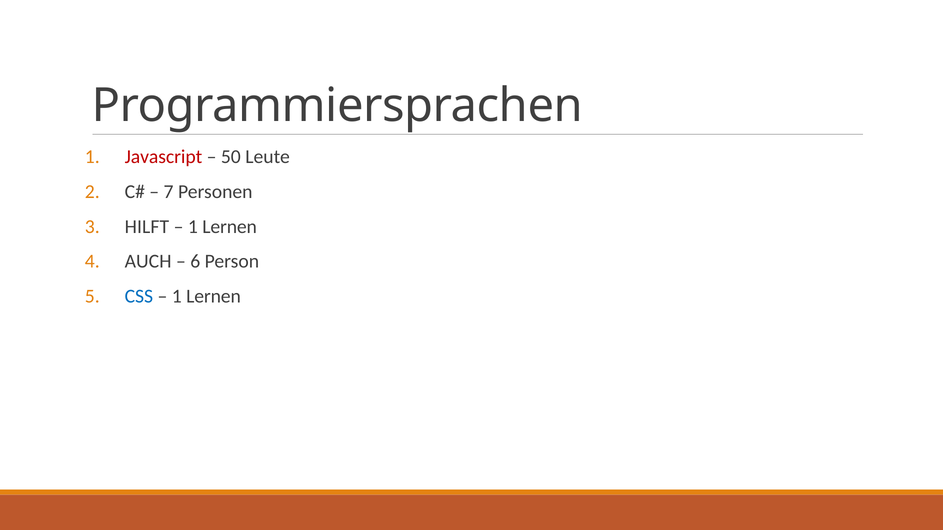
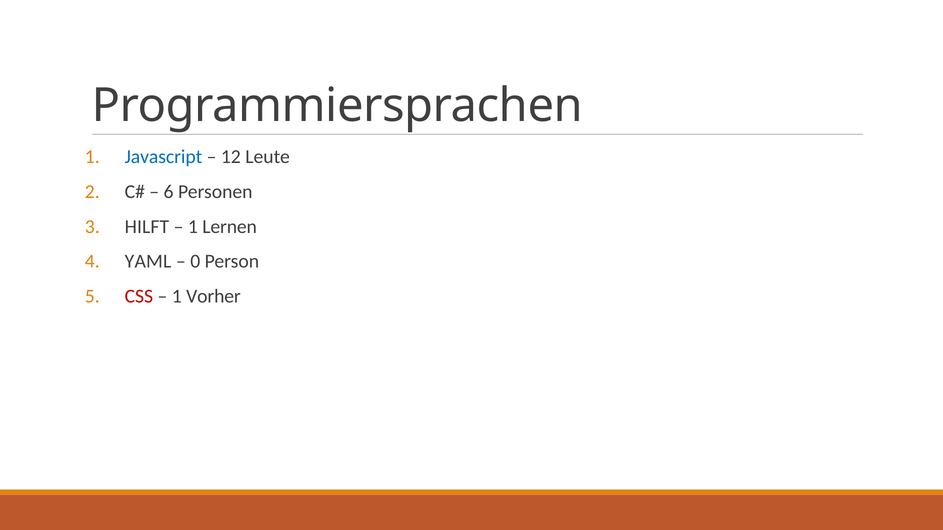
Javascript colour: red -> blue (163, 157)
50: 50 -> 12 (231, 157)
7: 7 -> 6 (169, 192)
AUCH: AUCH -> YAML (148, 262)
6: 6 -> 0 (195, 262)
CSS colour: blue -> red (139, 297)
Lernen: Lernen -> Vorher (214, 297)
